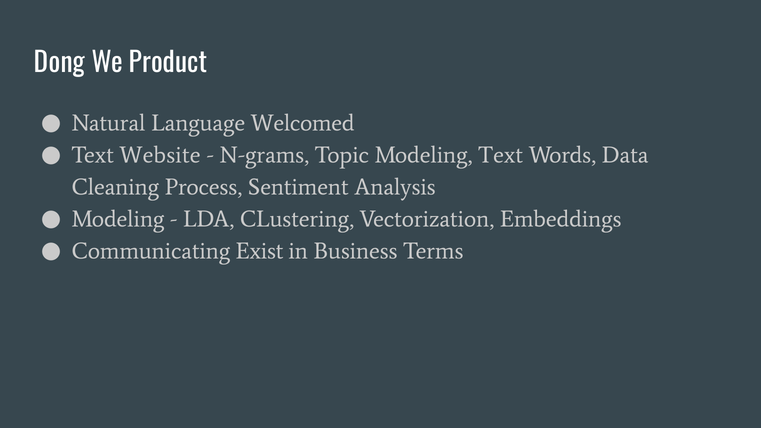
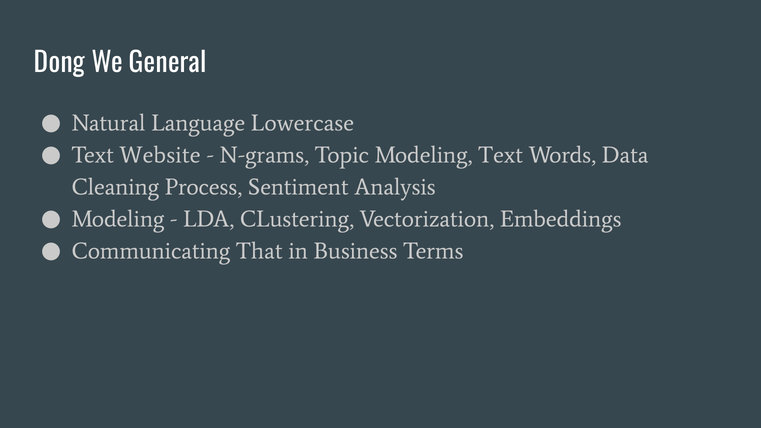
Product: Product -> General (168, 63)
Welcomed: Welcomed -> Lowercase (302, 123)
Exist: Exist -> That (259, 251)
